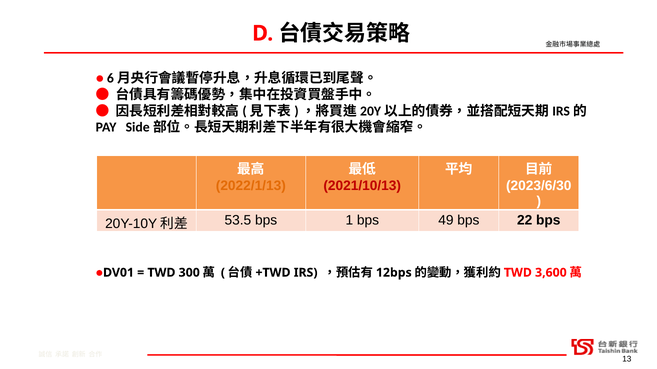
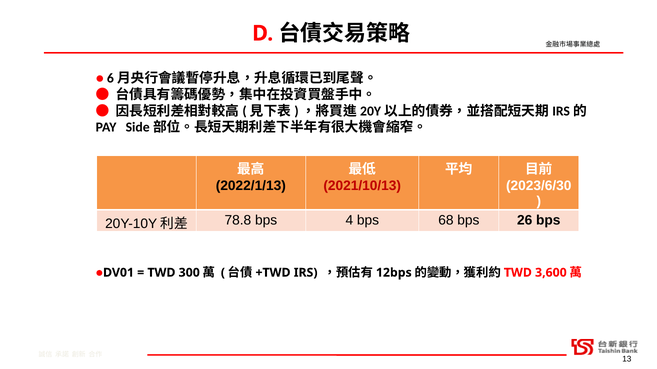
2022/1/13 colour: orange -> black (251, 186)
53.5: 53.5 -> 78.8 (238, 220)
1: 1 -> 4 (349, 220)
49: 49 -> 68 (446, 220)
22: 22 -> 26 (525, 220)
